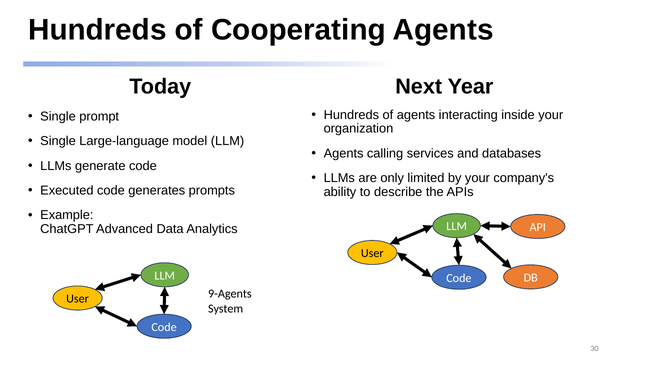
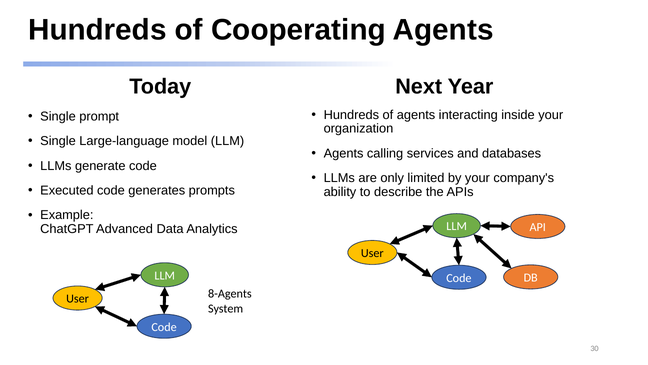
9-Agents: 9-Agents -> 8-Agents (230, 293)
